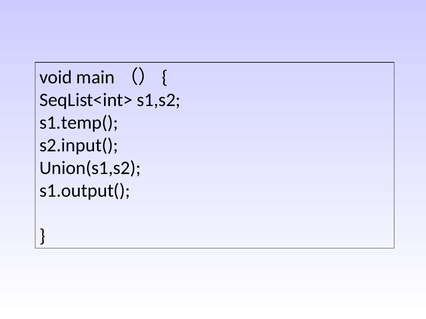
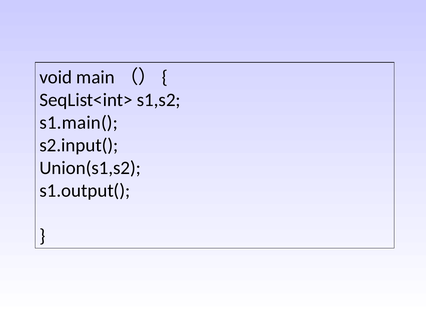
s1.temp(: s1.temp( -> s1.main( (79, 123)
